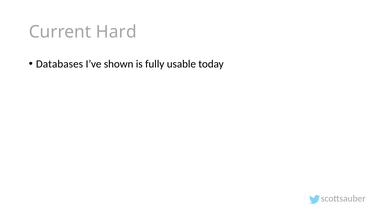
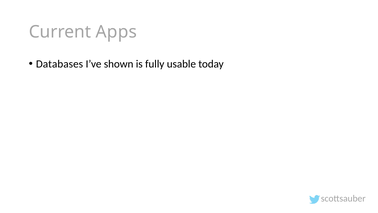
Hard: Hard -> Apps (116, 32)
